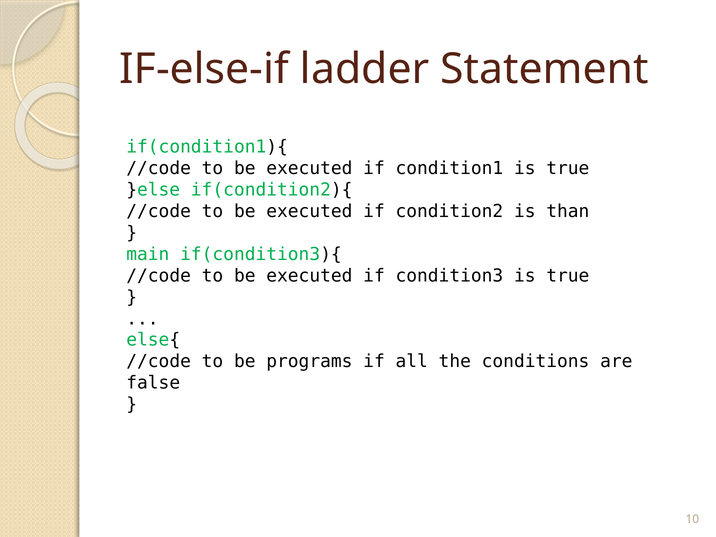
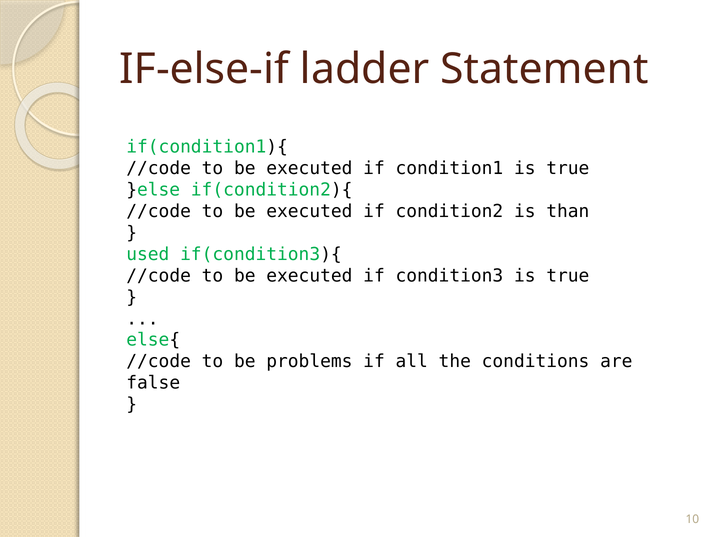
main: main -> used (148, 254)
programs: programs -> problems (309, 362)
